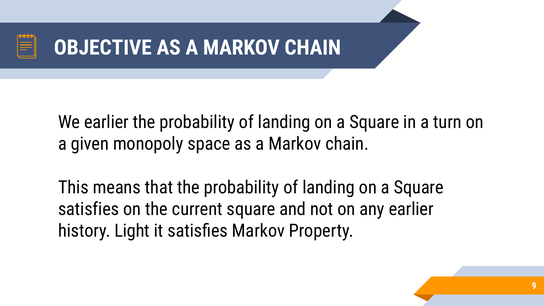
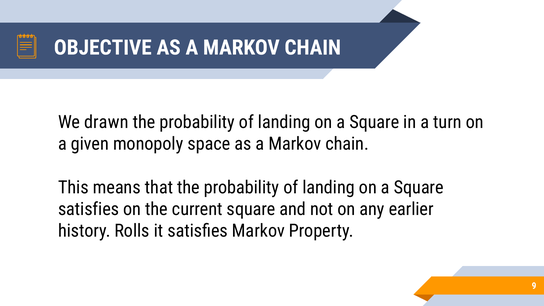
We earlier: earlier -> drawn (106, 122)
Light: Light -> Rolls (132, 231)
